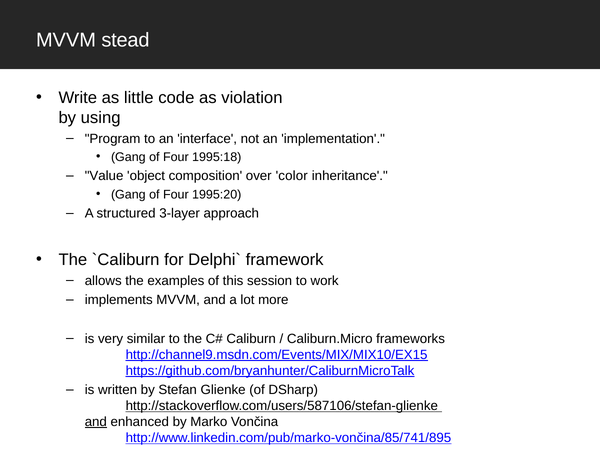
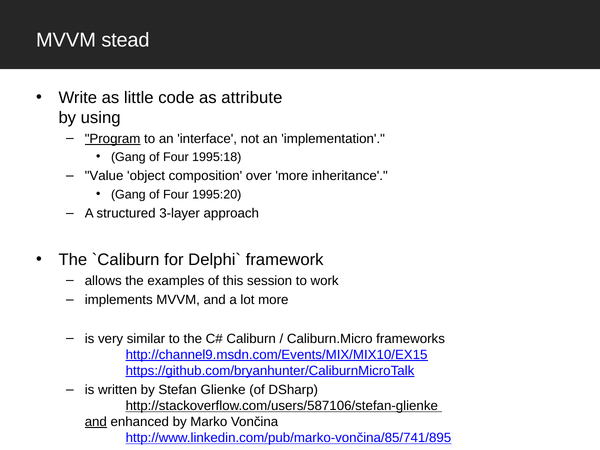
violation: violation -> attribute (252, 98)
Program underline: none -> present (113, 139)
over color: color -> more (292, 176)
